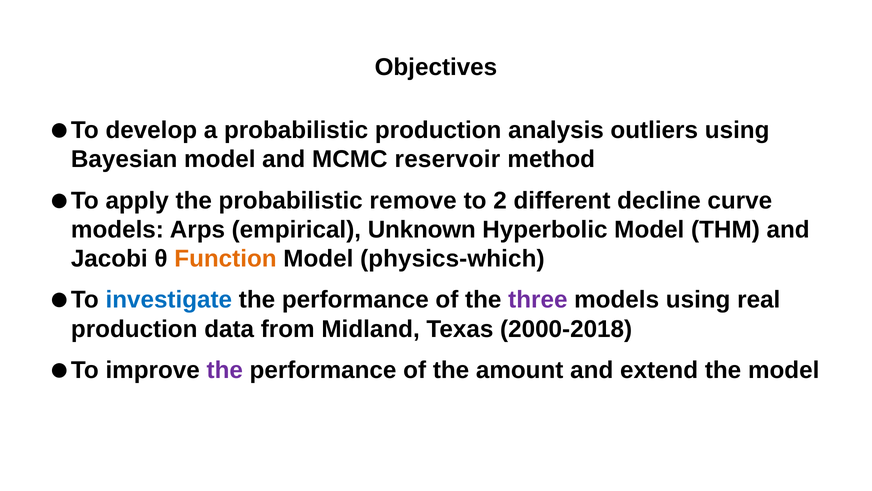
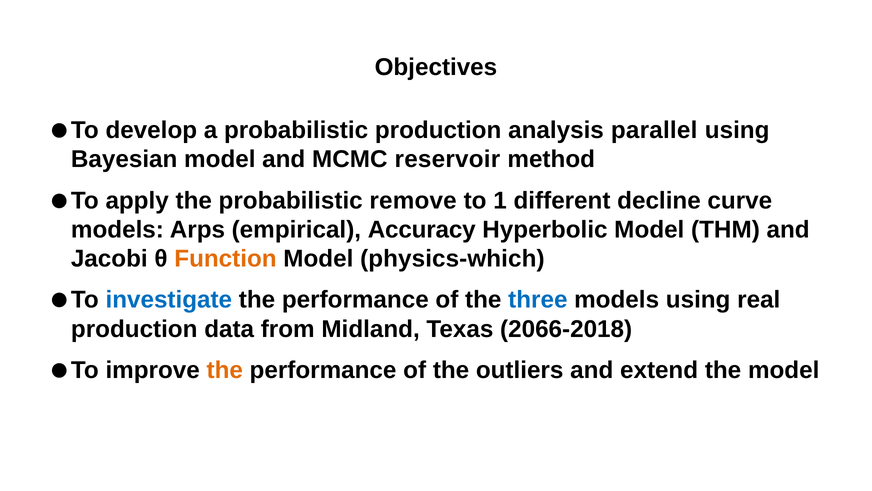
outliers: outliers -> parallel (654, 130)
2: 2 -> 1 (500, 200)
Unknown: Unknown -> Accuracy (422, 229)
three colour: purple -> blue (538, 300)
2000-2018: 2000-2018 -> 2066-2018 (566, 329)
the colour: purple -> orange (225, 370)
amount: amount -> outliers (520, 370)
